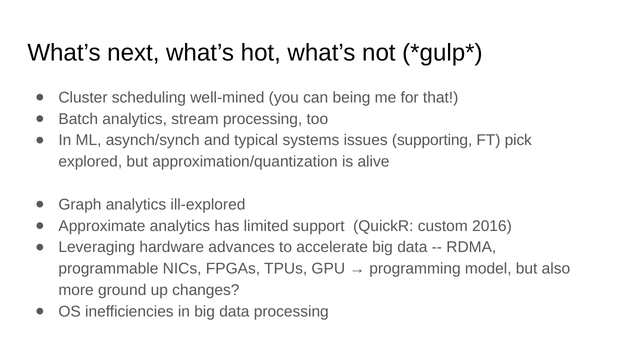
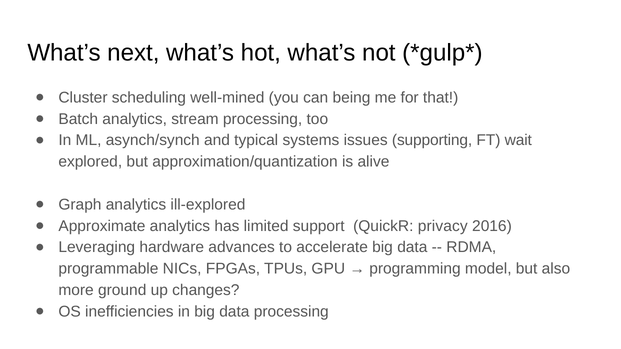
pick: pick -> wait (518, 140)
custom: custom -> privacy (443, 226)
